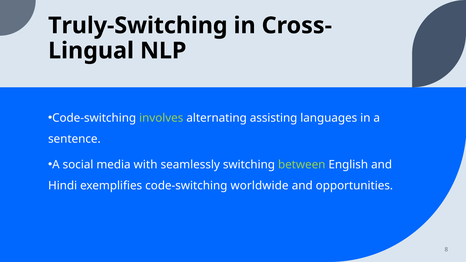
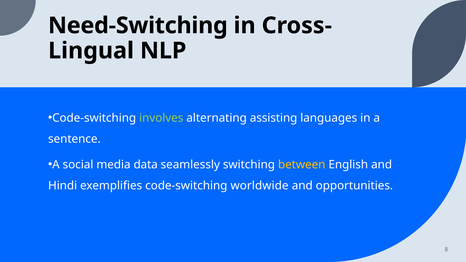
Truly-Switching: Truly-Switching -> Need-Switching (138, 26)
with: with -> data (146, 165)
between colour: light green -> yellow (302, 165)
